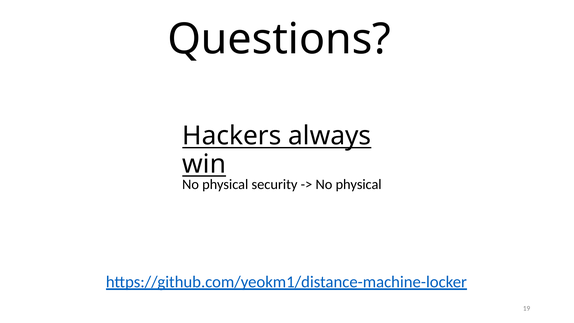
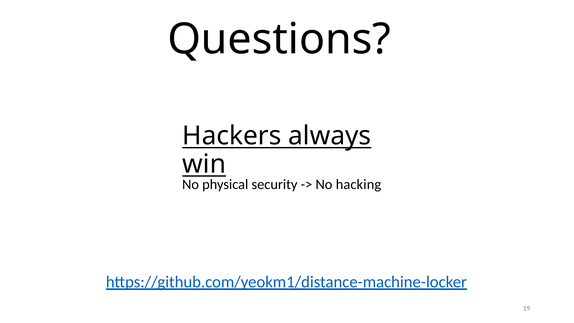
physical: physical -> hacking (358, 184)
